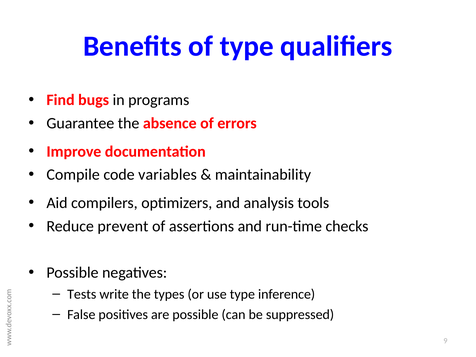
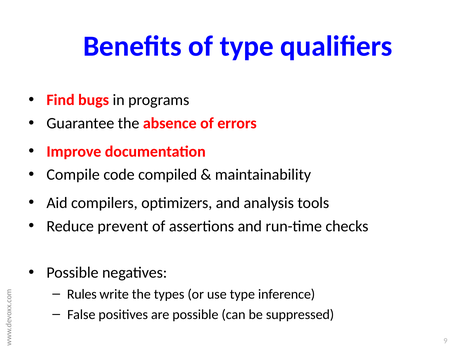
variables: variables -> compiled (168, 175)
Tests: Tests -> Rules (82, 294)
